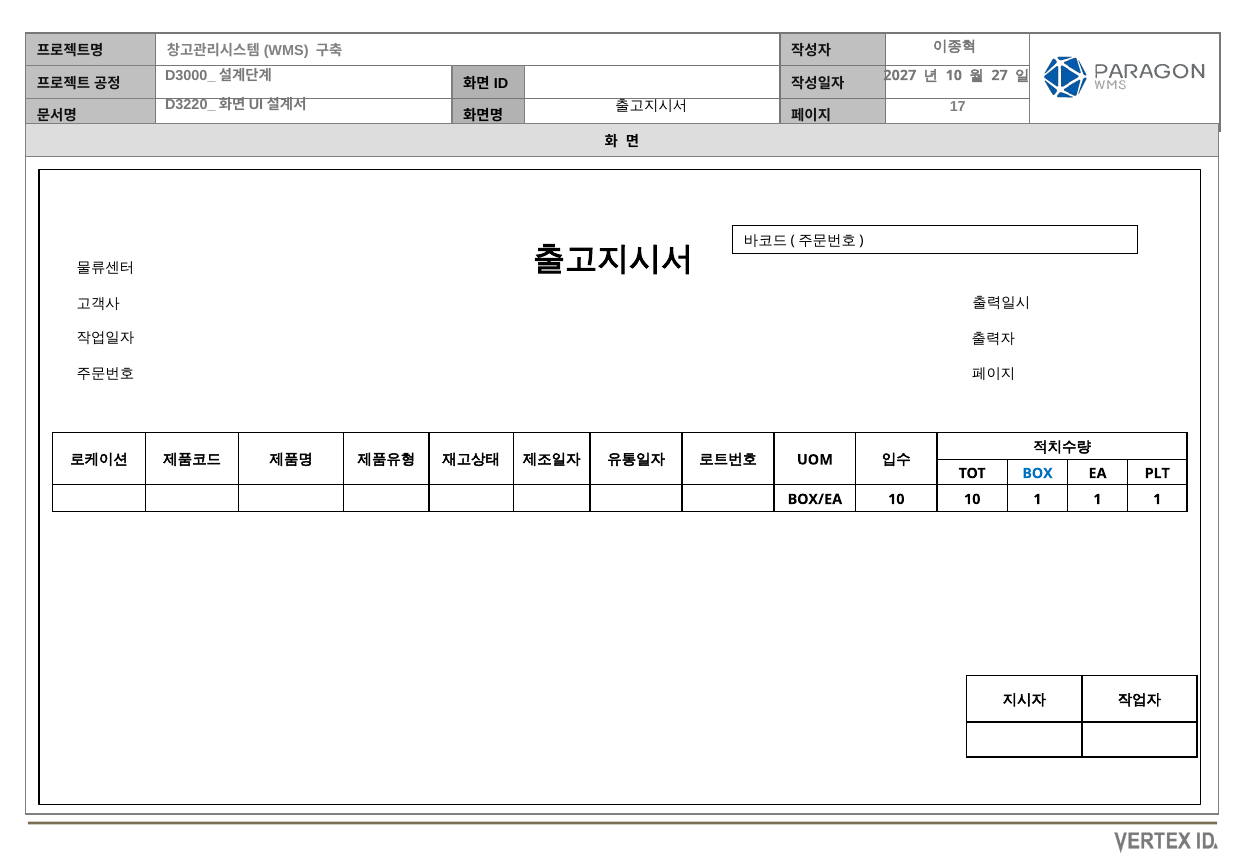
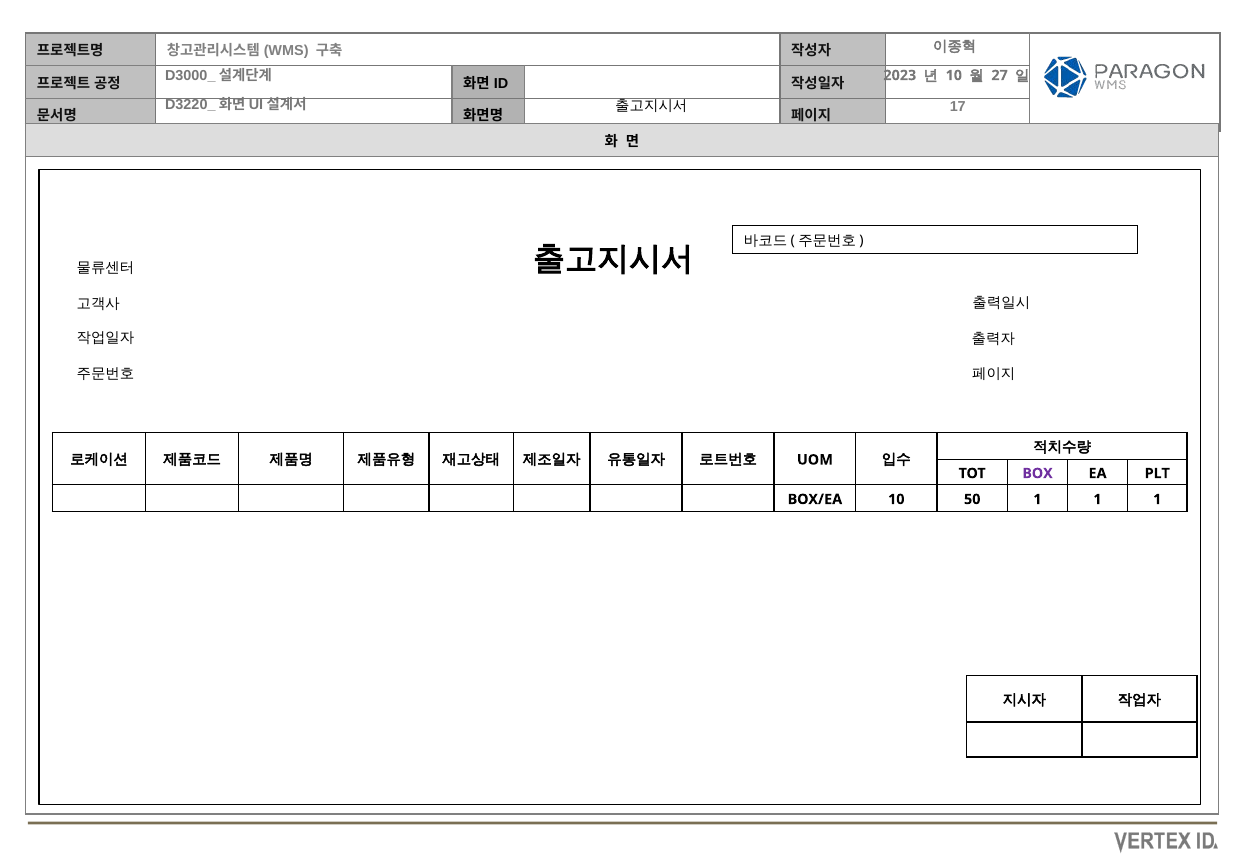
2027: 2027 -> 2023 (900, 75)
BOX colour: blue -> purple (1038, 473)
10 10: 10 -> 50 (972, 499)
